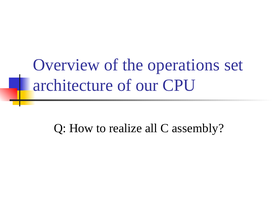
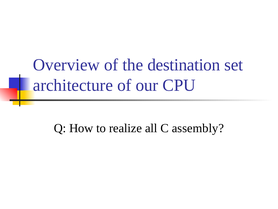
operations: operations -> destination (184, 65)
